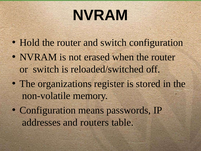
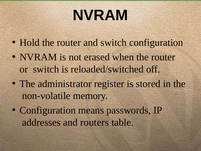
organizations: organizations -> administrator (65, 84)
